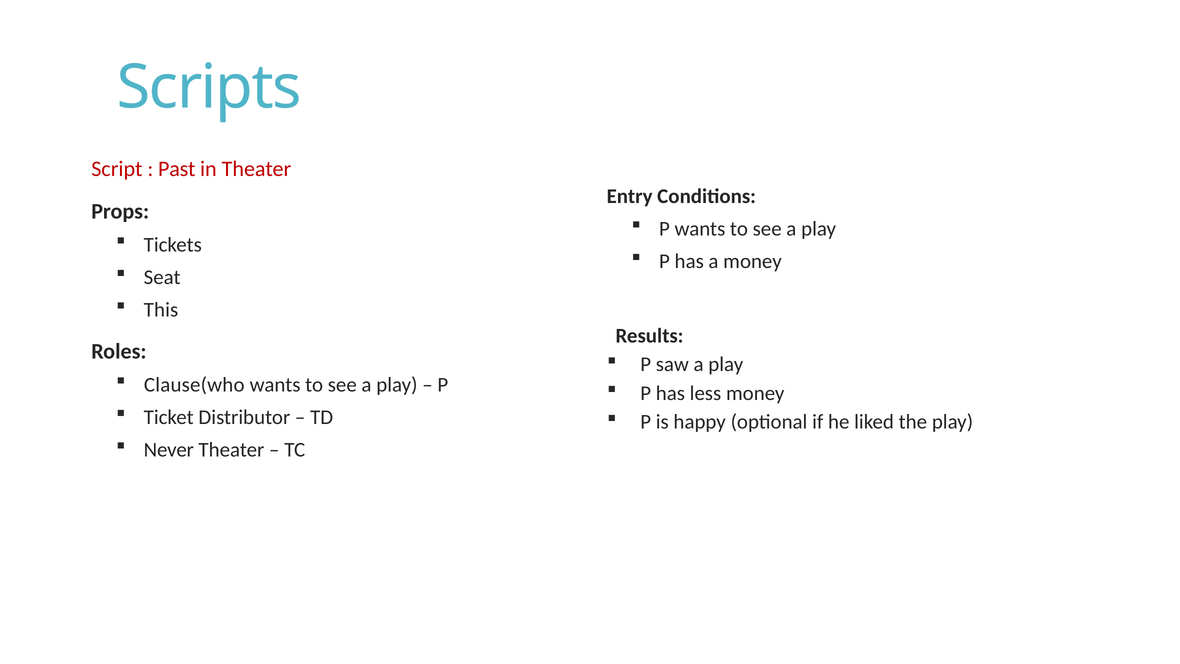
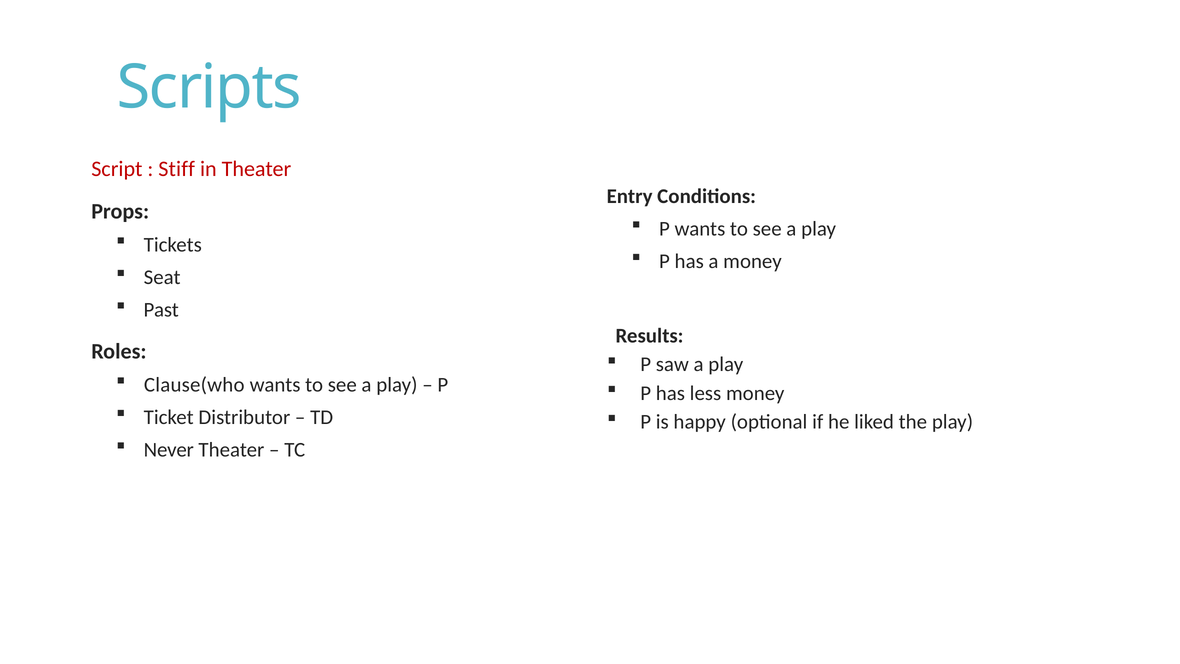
Past: Past -> Stiff (177, 169)
This: This -> Past (161, 310)
